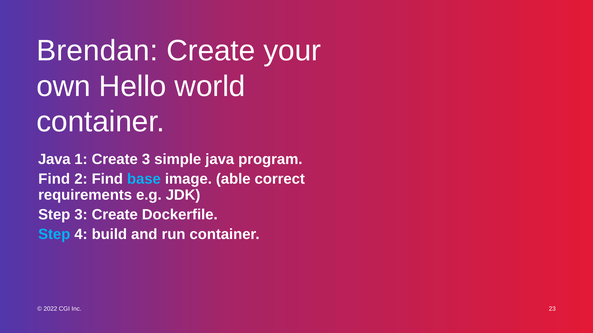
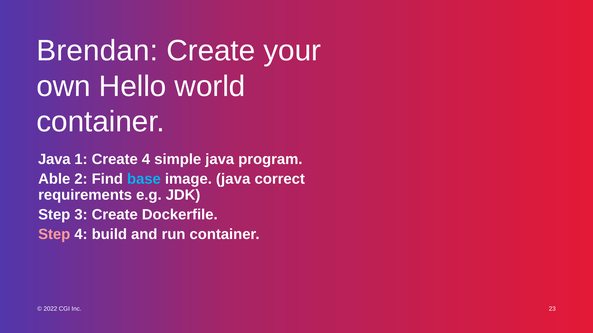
Create 3: 3 -> 4 (146, 160)
Find: Find -> Able (54, 179)
image able: able -> java (233, 179)
Step colour: light blue -> pink (54, 235)
